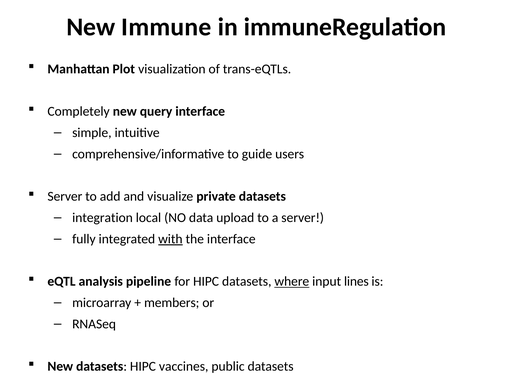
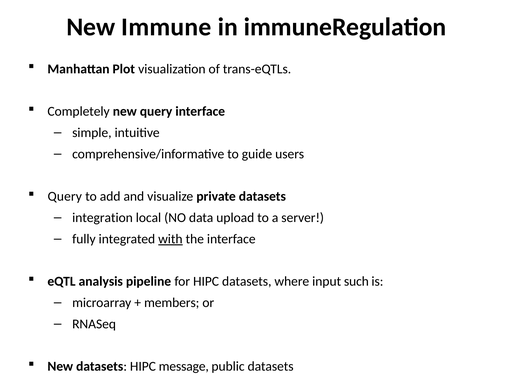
Server: Server -> Query (65, 196)
where underline: present -> none (292, 281)
lines: lines -> such (356, 281)
vaccines: vaccines -> message (184, 366)
